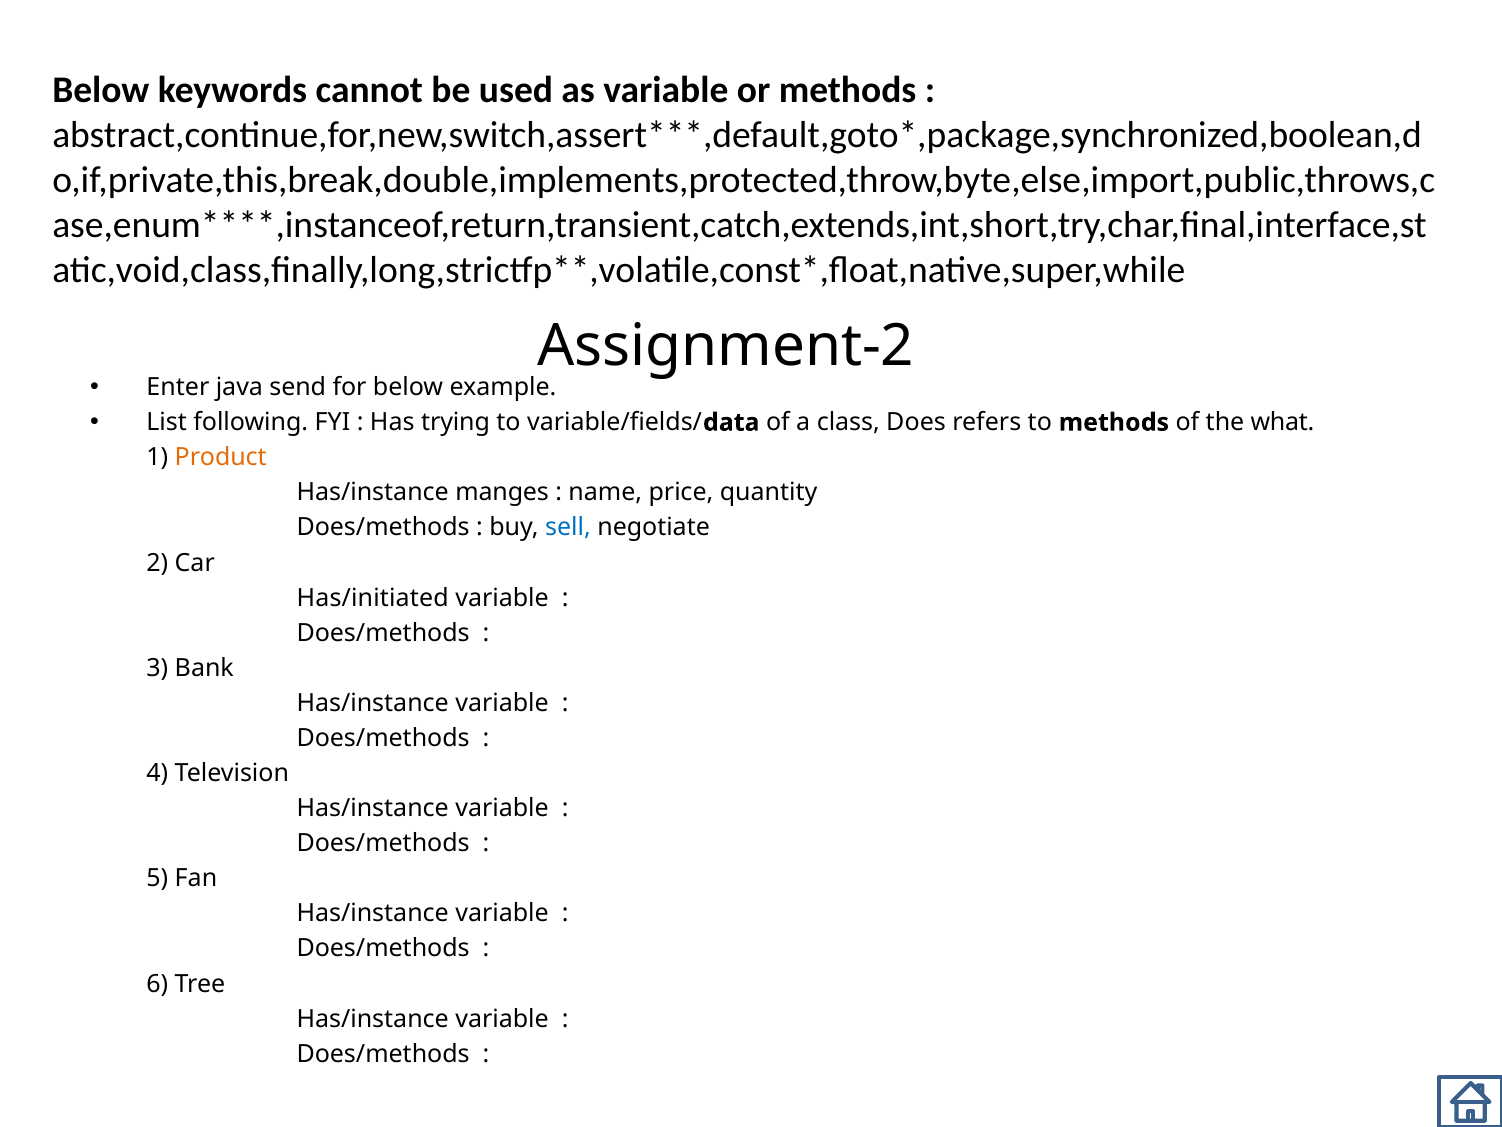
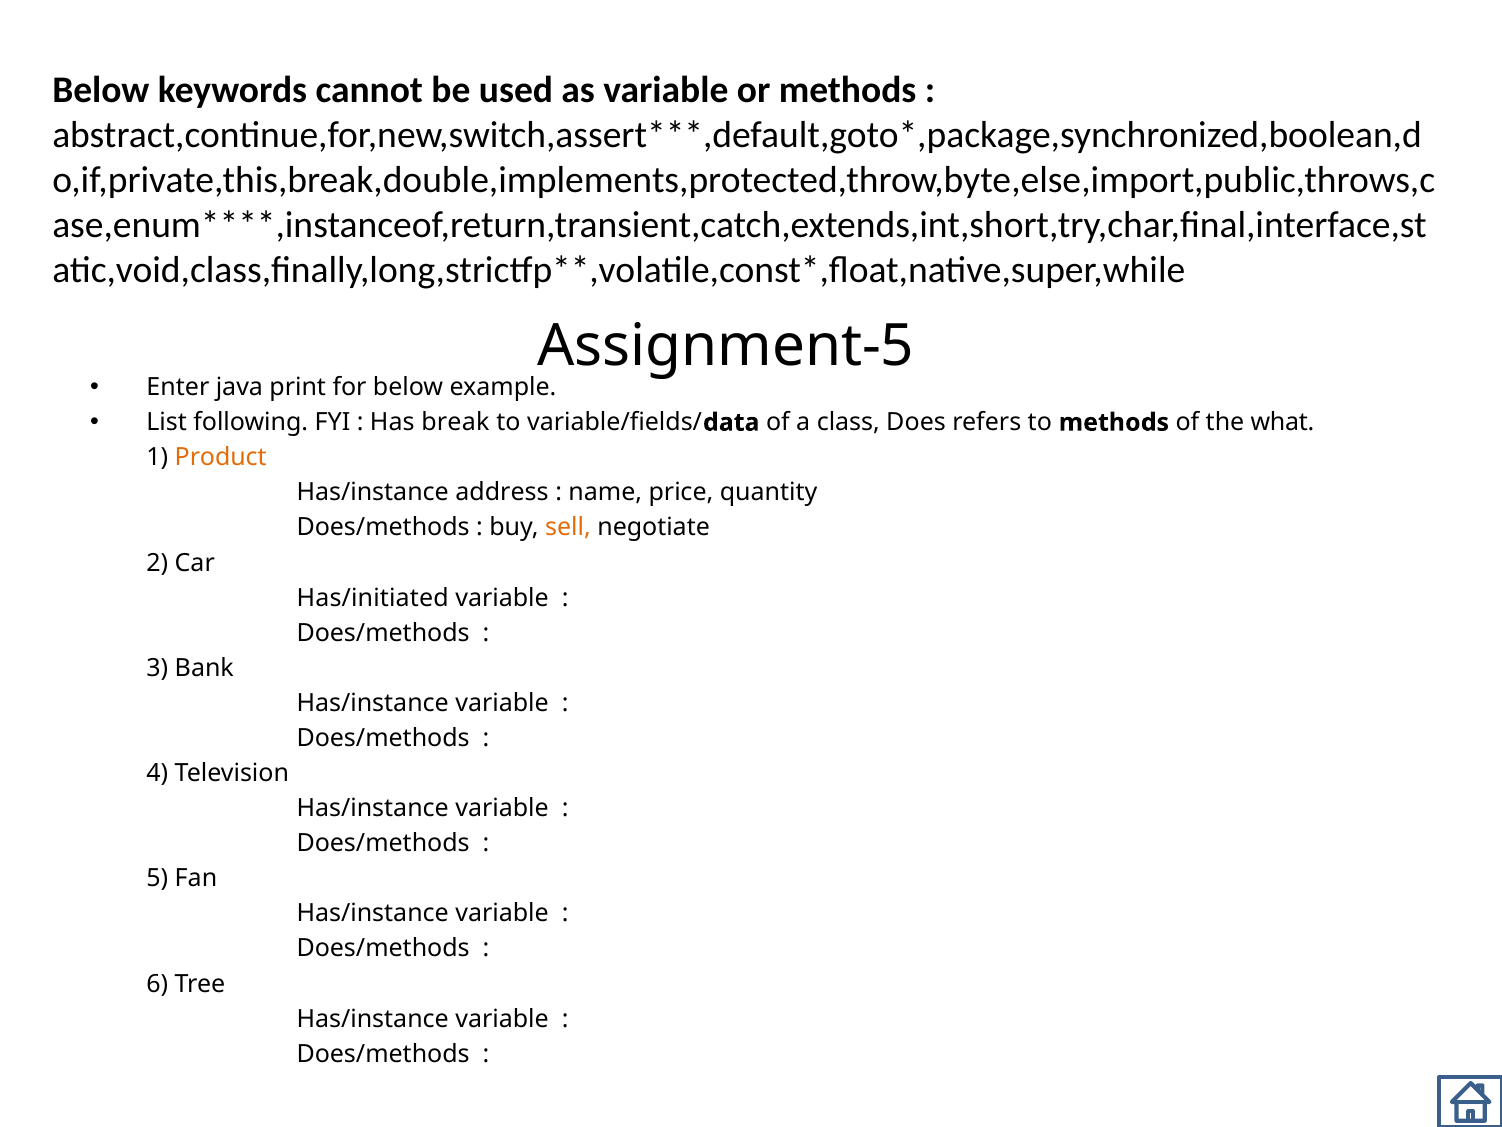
Assignment-2: Assignment-2 -> Assignment-5 (726, 346)
send: send -> print (298, 387)
trying: trying -> break (455, 422)
manges: manges -> address (502, 492)
sell colour: blue -> orange (568, 527)
